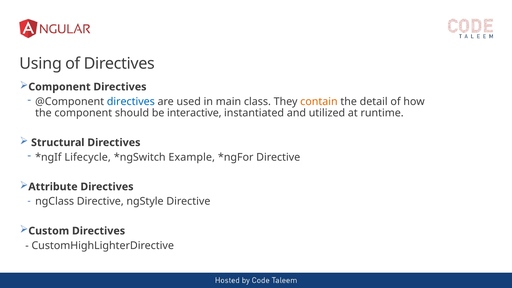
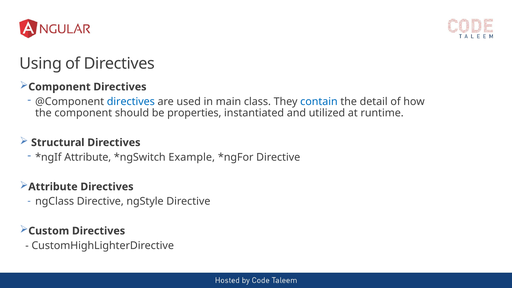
contain colour: orange -> blue (319, 102)
interactive: interactive -> properties (194, 113)
Lifecycle: Lifecycle -> Attribute (88, 157)
